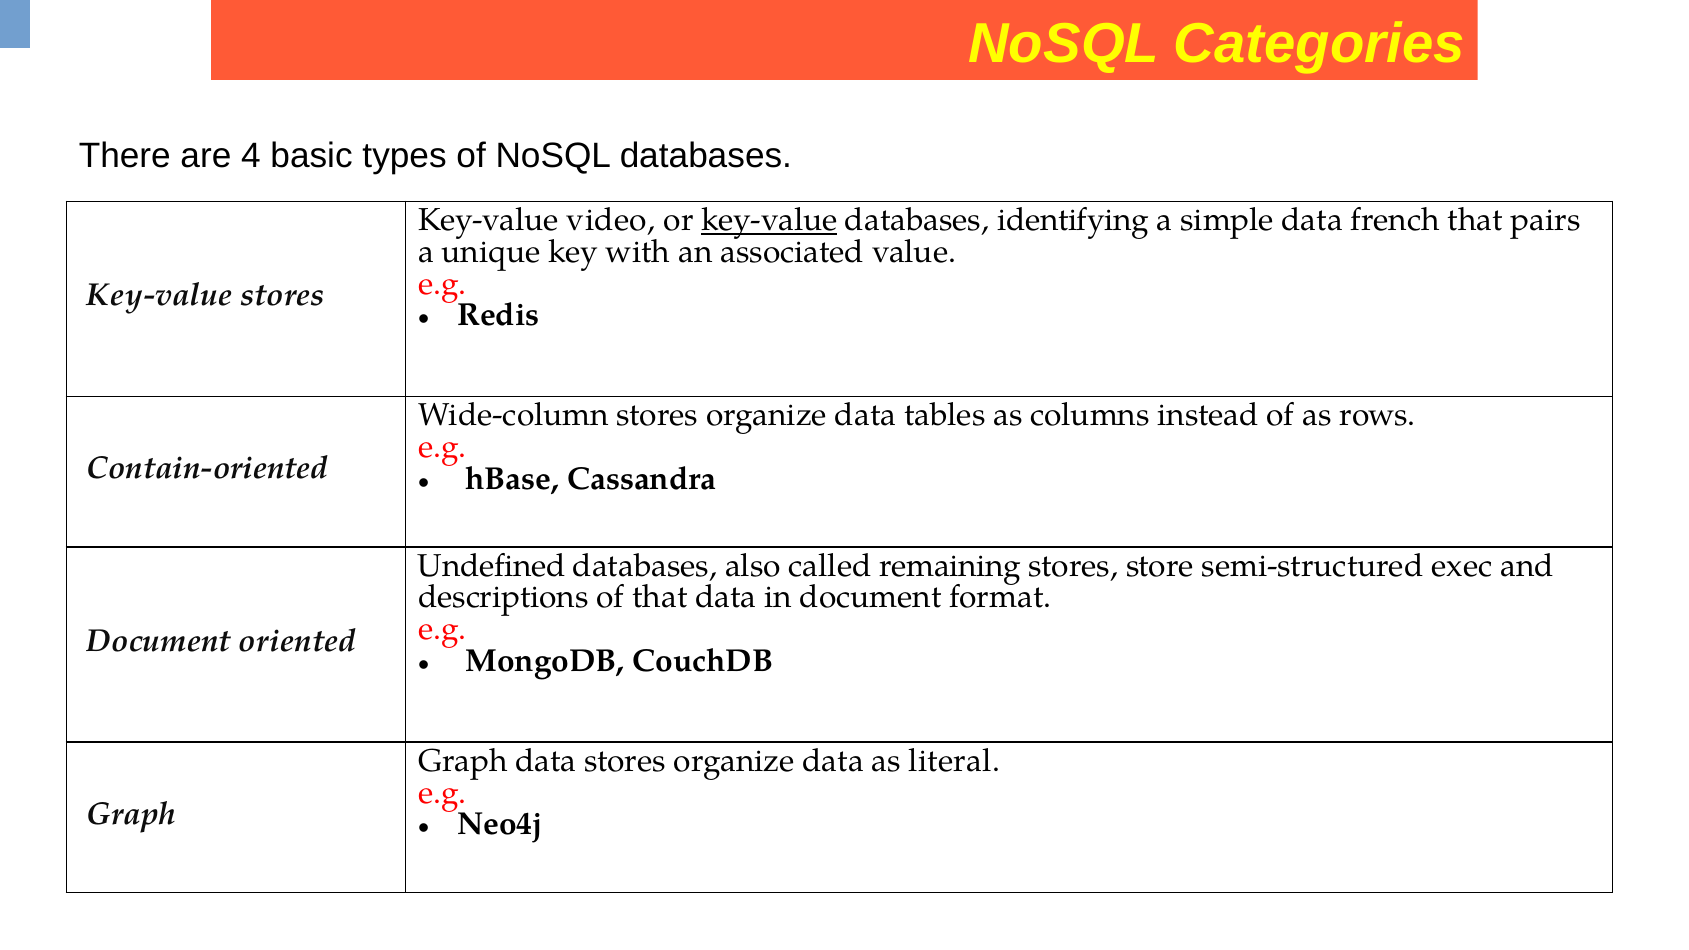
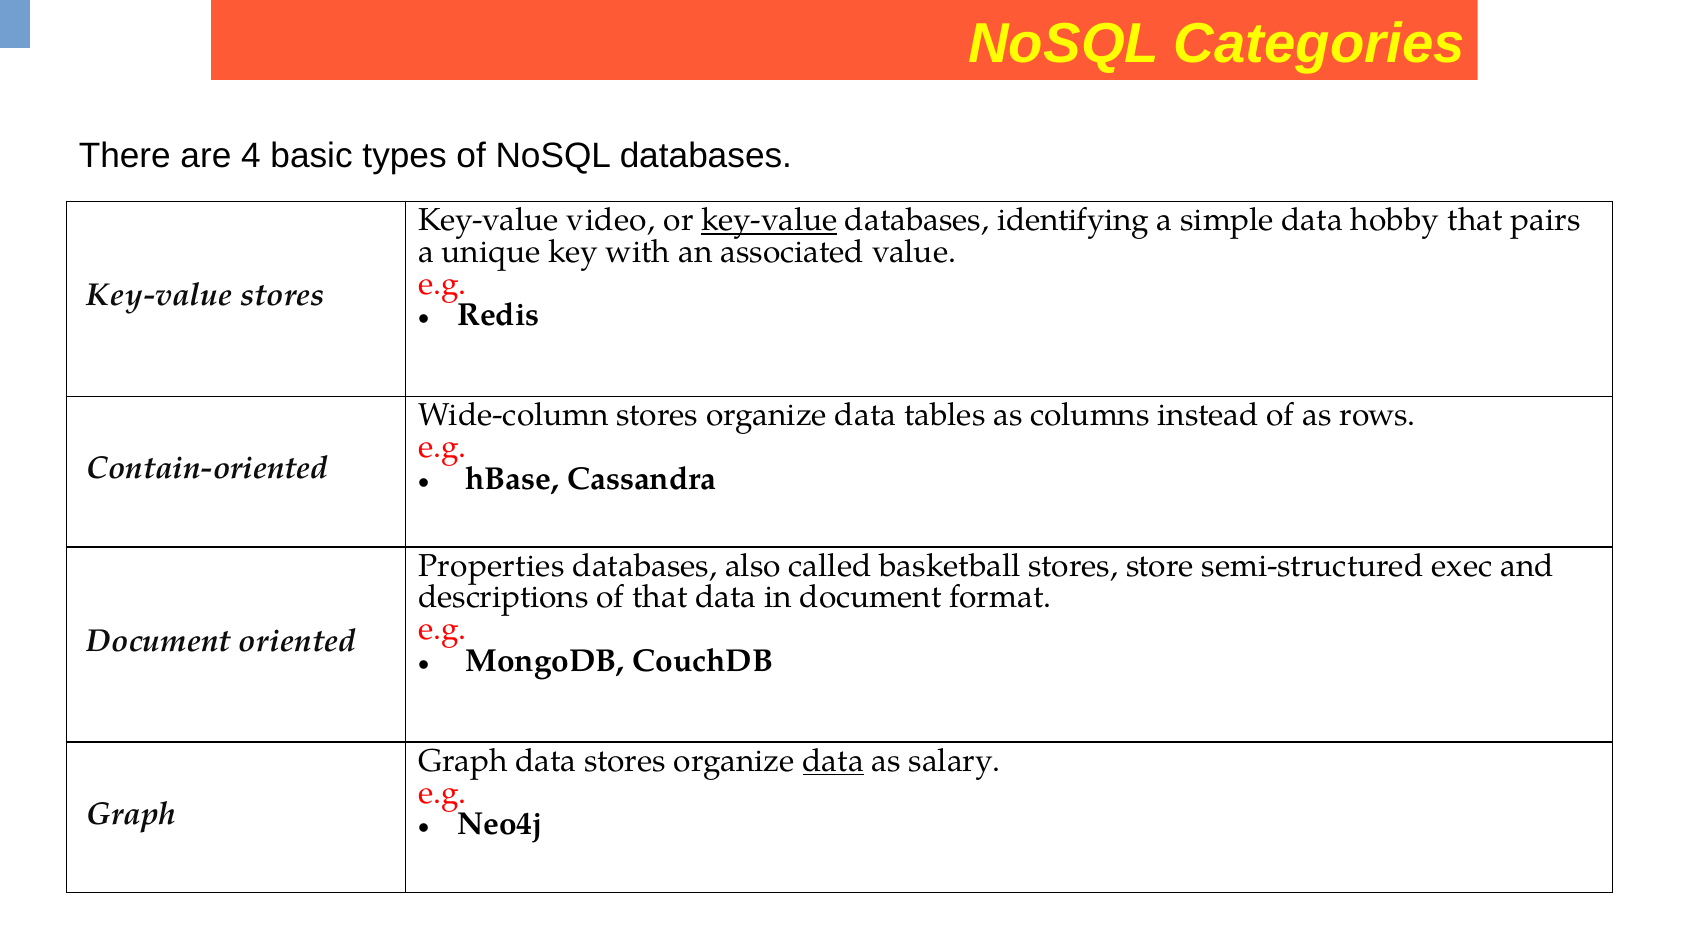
french: french -> hobby (1395, 220)
Undefined: Undefined -> Properties (491, 566)
remaining: remaining -> basketball (950, 566)
data underline: none -> present (833, 761)
literal: literal -> salary (955, 761)
